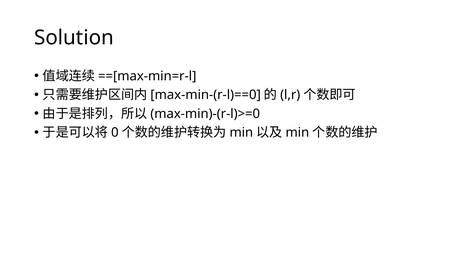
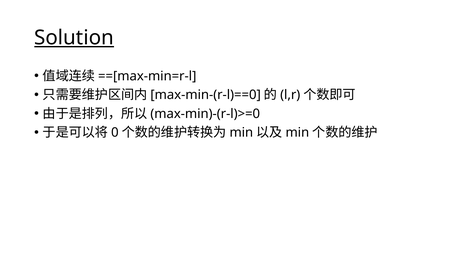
Solution underline: none -> present (74, 38)
